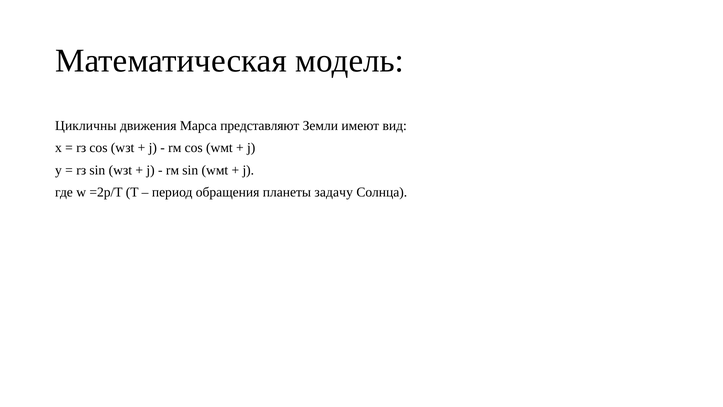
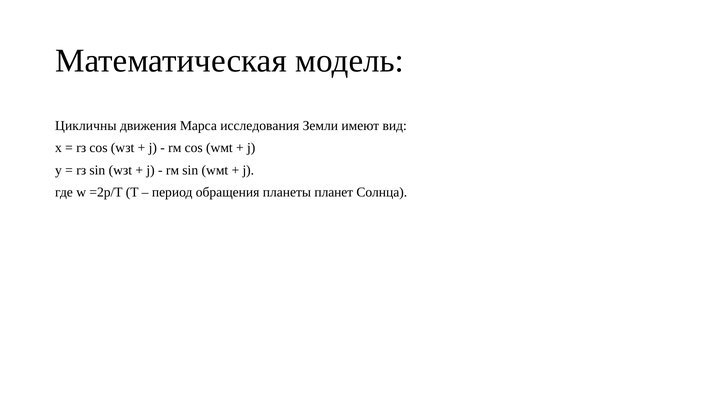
представляют: представляют -> исследования (260, 126)
задачу: задачу -> планет (334, 192)
